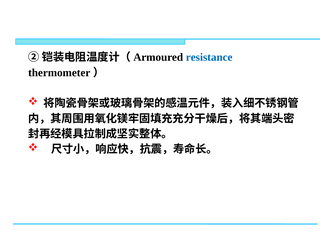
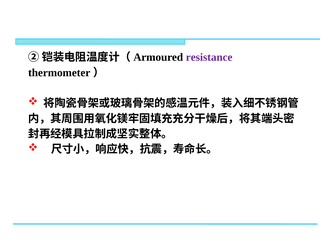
resistance colour: blue -> purple (209, 57)
